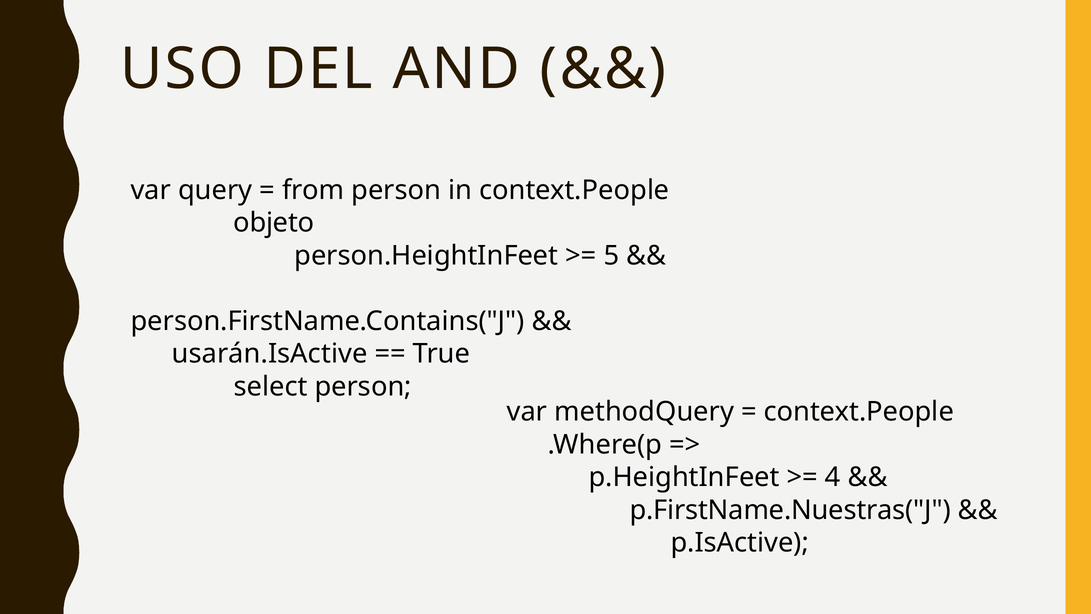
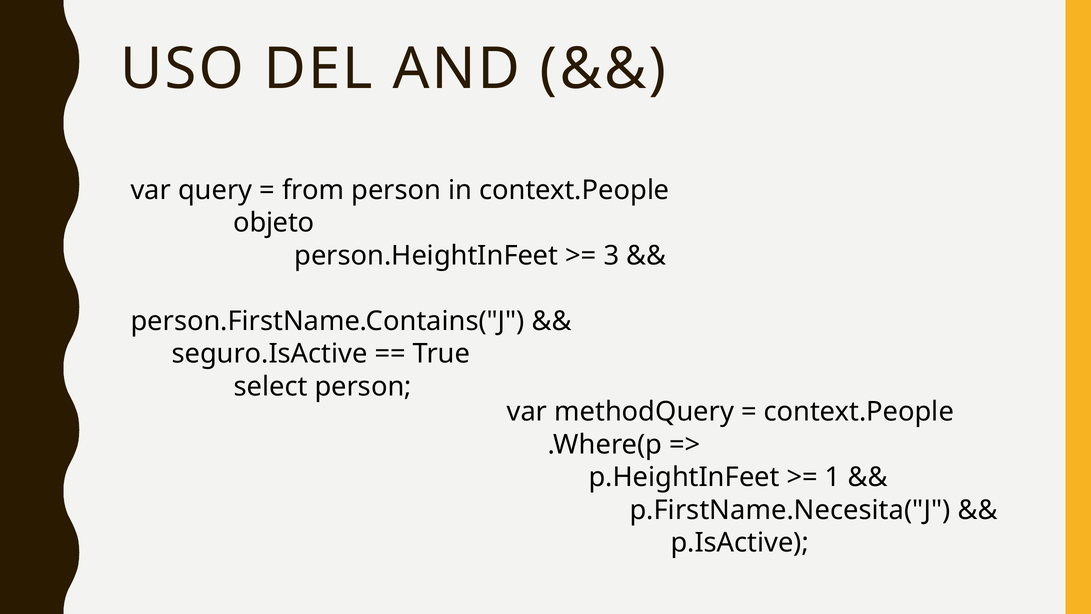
5: 5 -> 3 (611, 255)
usarán.IsActive: usarán.IsActive -> seguro.IsActive (270, 354)
4: 4 -> 1 (833, 477)
p.FirstName.Nuestras("J: p.FirstName.Nuestras("J -> p.FirstName.Necesita("J (790, 510)
